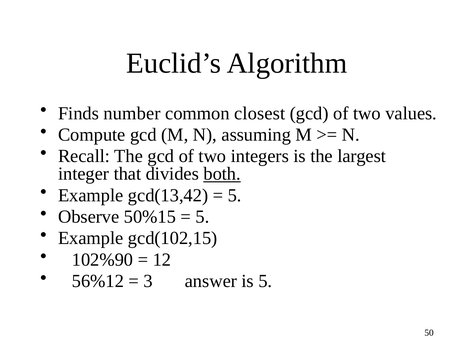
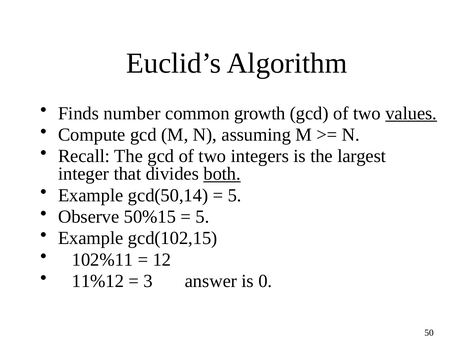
closest: closest -> growth (260, 113)
values underline: none -> present (411, 113)
gcd(13,42: gcd(13,42 -> gcd(50,14 (168, 195)
102%90: 102%90 -> 102%11 (103, 259)
56%12: 56%12 -> 11%12 (98, 281)
is 5: 5 -> 0 (265, 281)
